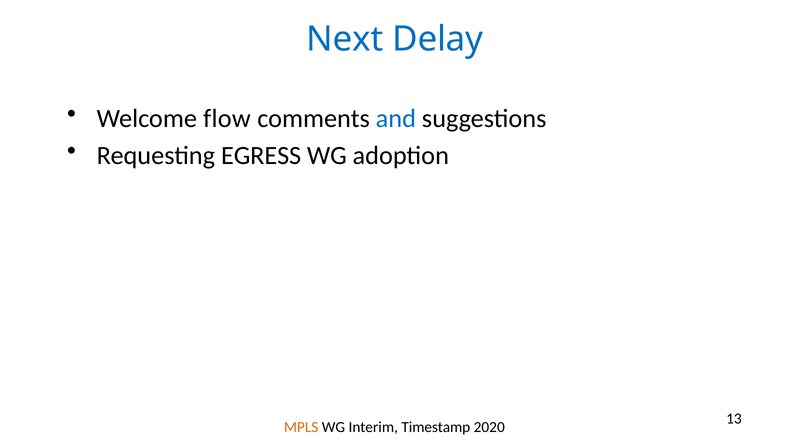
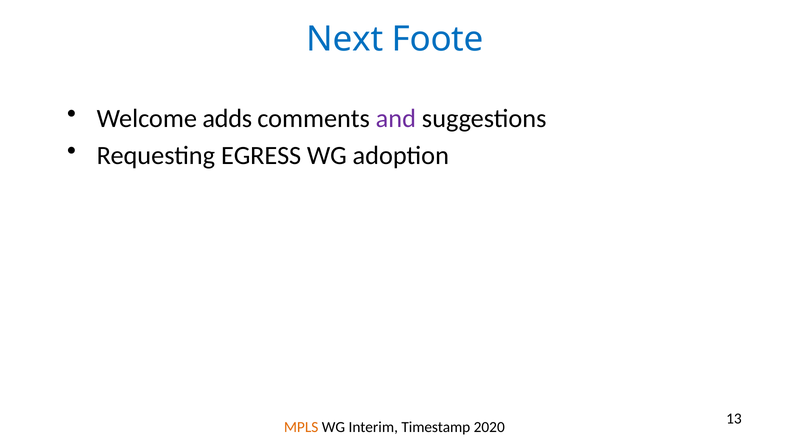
Delay: Delay -> Foote (438, 39)
flow: flow -> adds (227, 119)
and colour: blue -> purple (396, 119)
